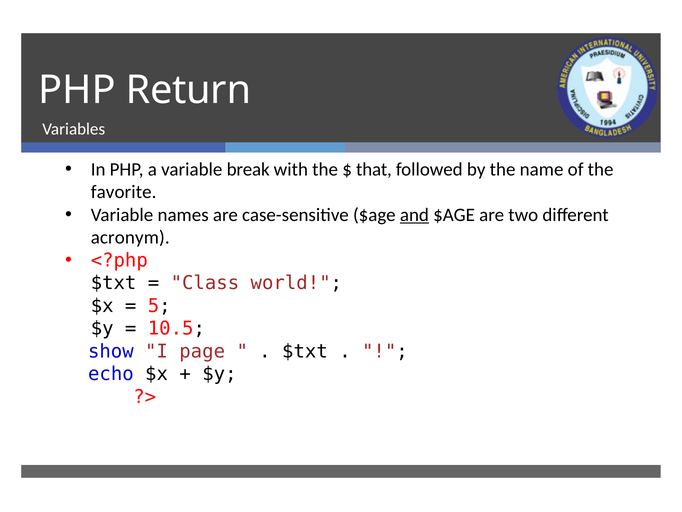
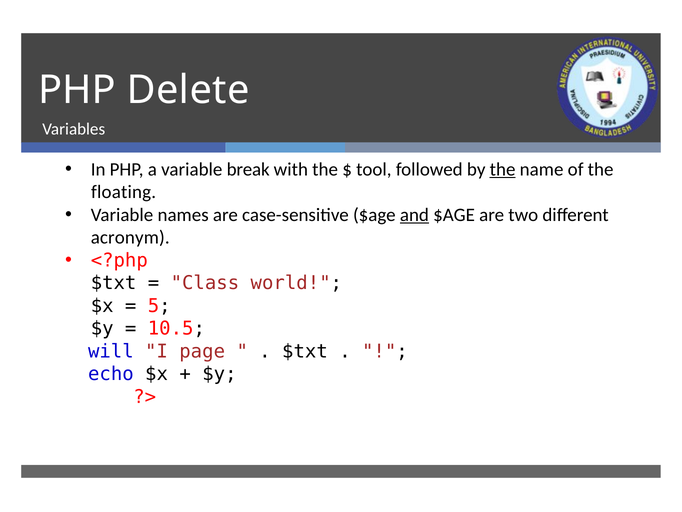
Return: Return -> Delete (188, 90)
that: that -> tool (374, 169)
the underline: none -> present (503, 169)
favorite: favorite -> floating (124, 192)
show: show -> will (111, 351)
